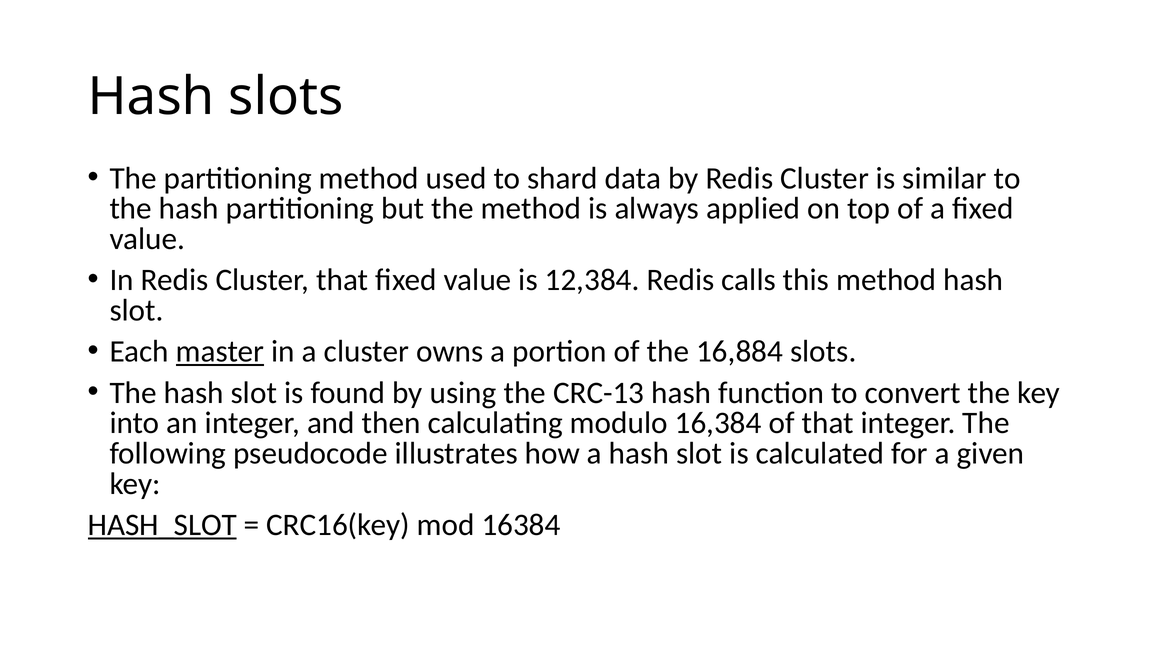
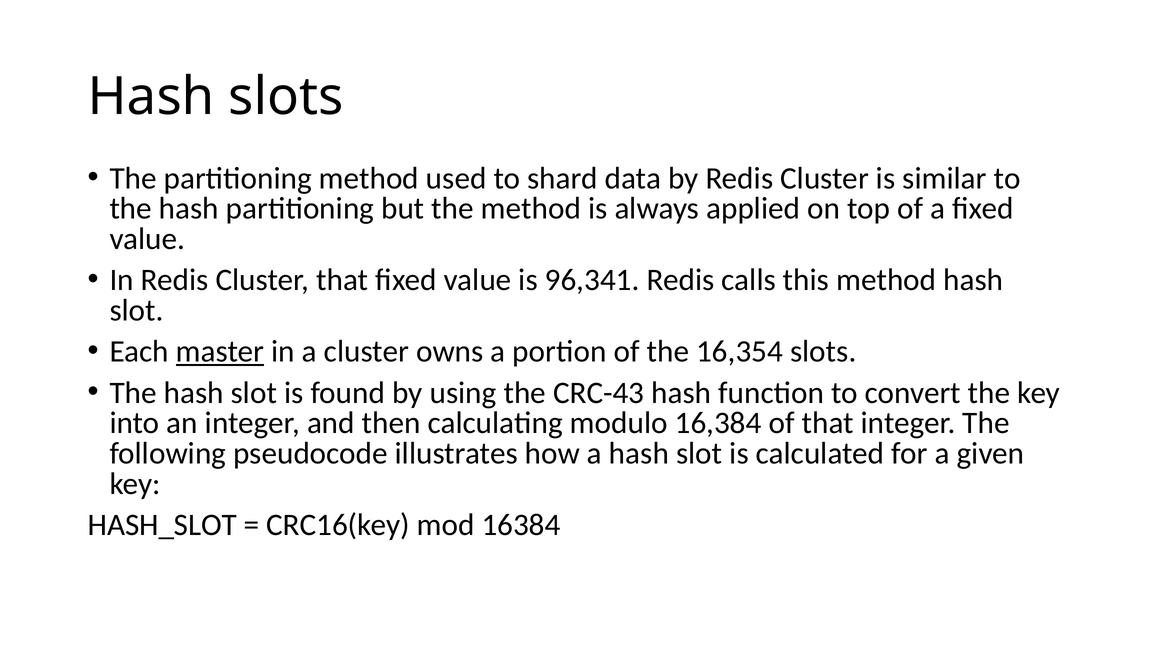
12,384: 12,384 -> 96,341 (592, 280)
16,884: 16,884 -> 16,354 (740, 351)
CRC-13: CRC-13 -> CRC-43 (599, 393)
HASH_SLOT underline: present -> none (162, 525)
